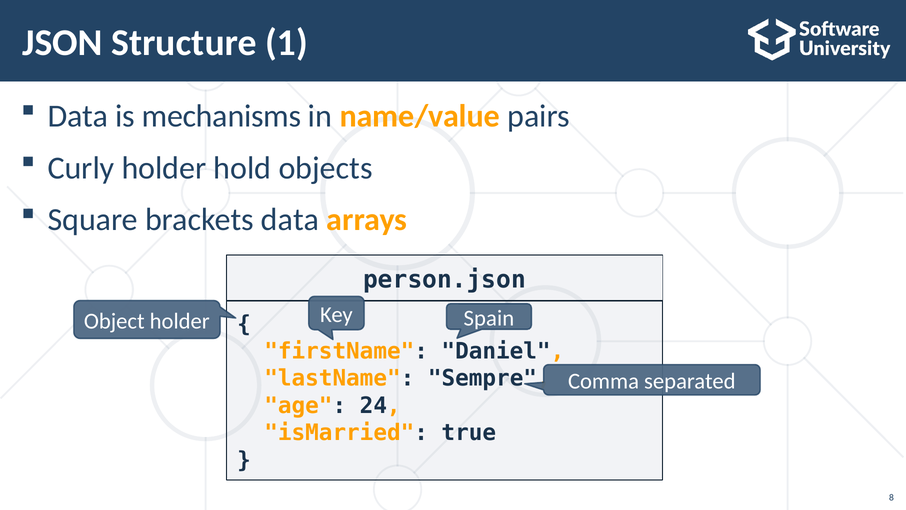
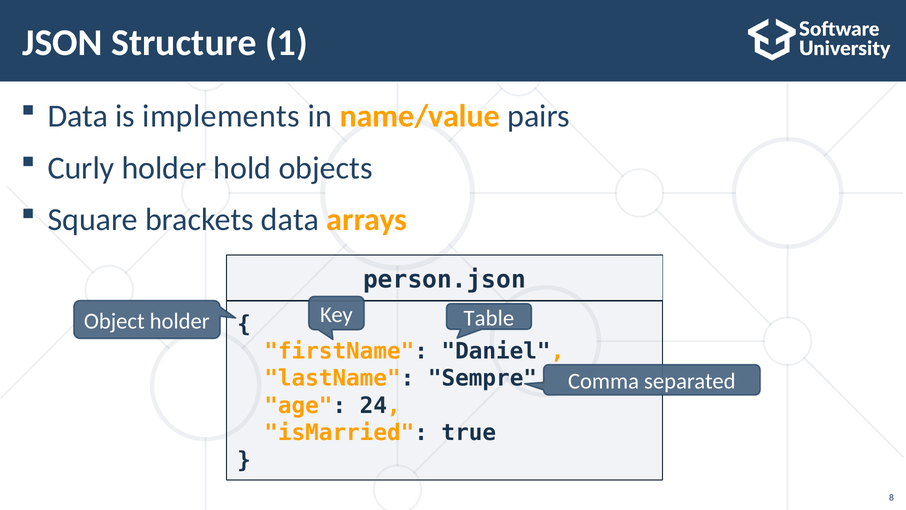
mechanisms: mechanisms -> implements (221, 116)
Spain: Spain -> Table (489, 318)
